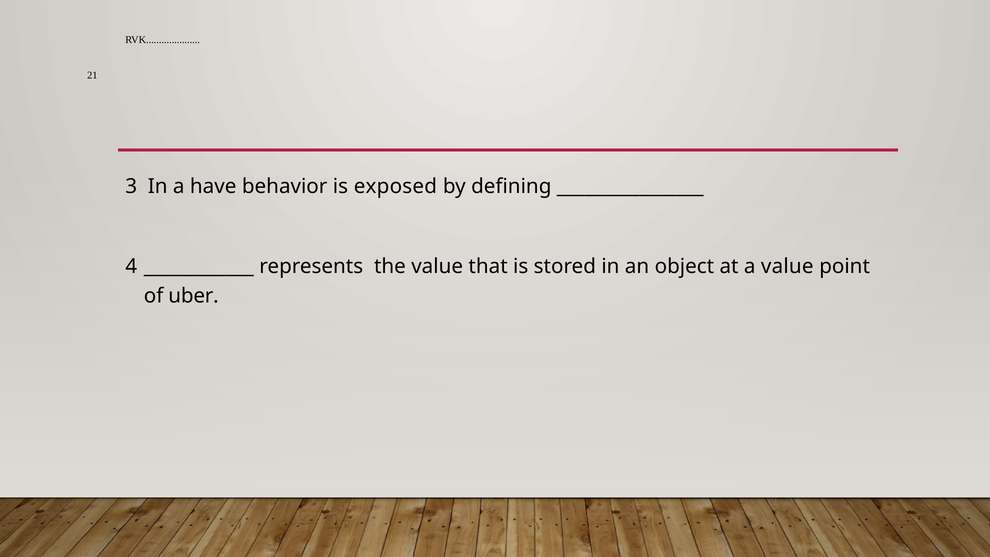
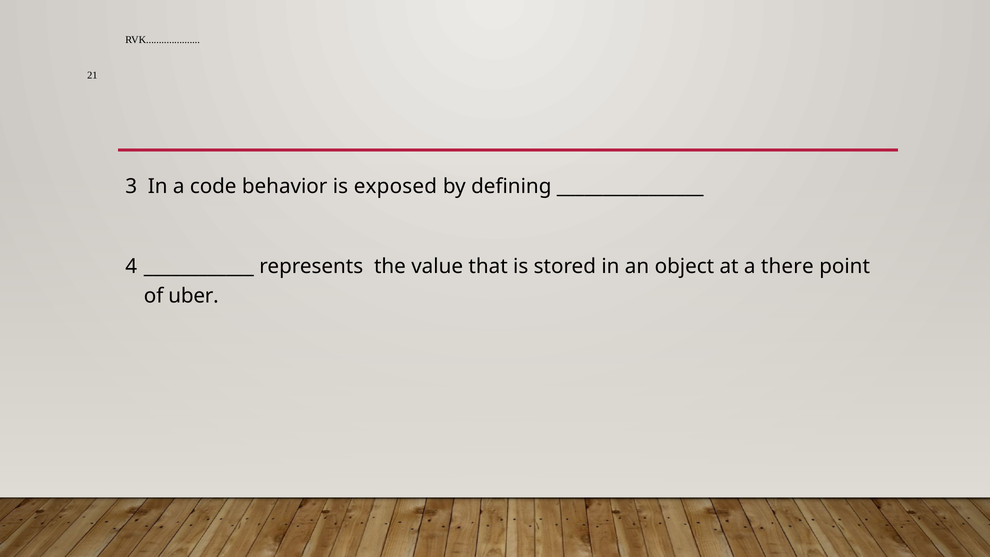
have: have -> code (213, 186)
a value: value -> there (787, 266)
